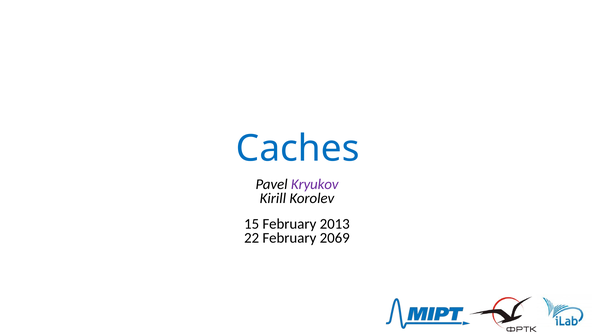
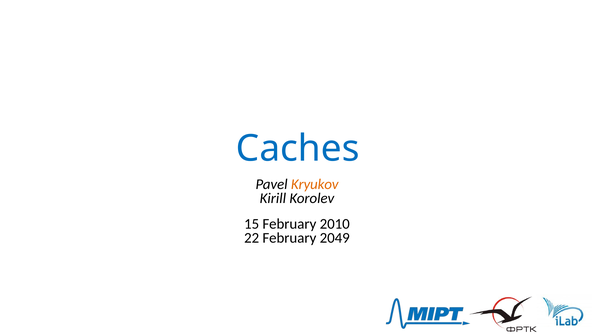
Kryukov colour: purple -> orange (315, 184)
2013: 2013 -> 2010 (335, 224)
2069: 2069 -> 2049 (335, 238)
